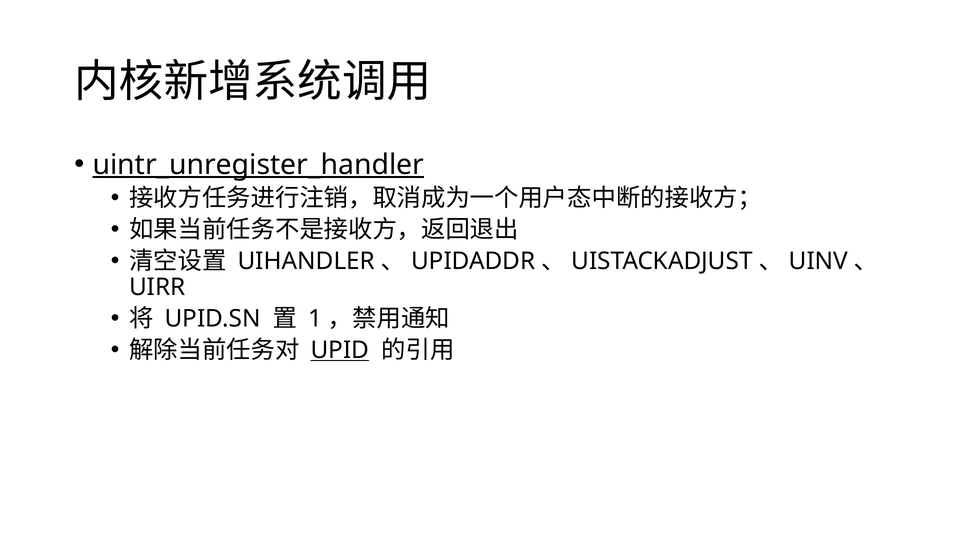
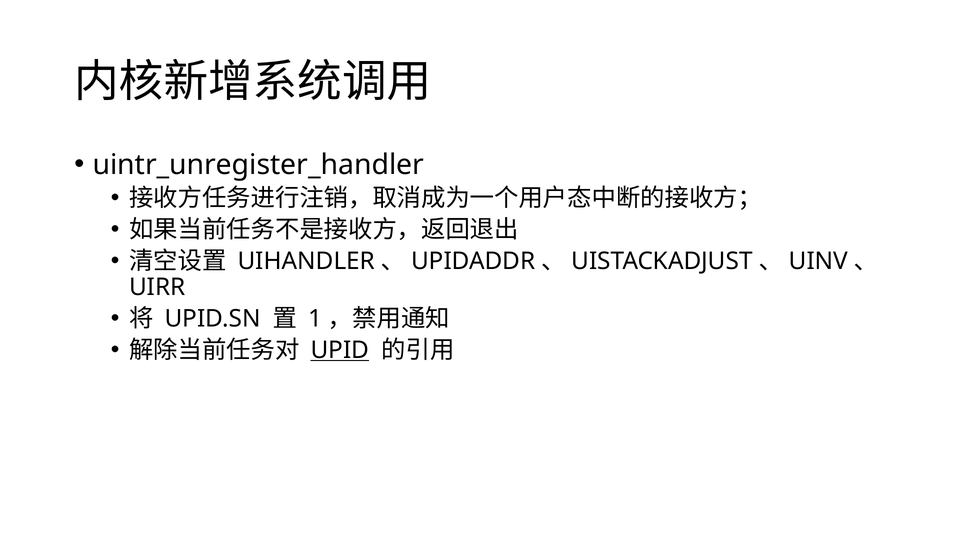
uintr_unregister_handler underline: present -> none (258, 165)
